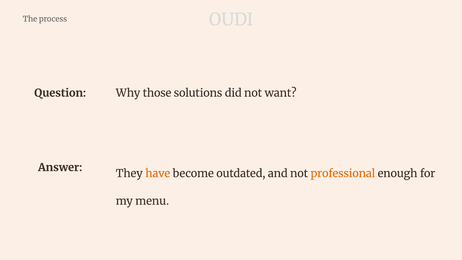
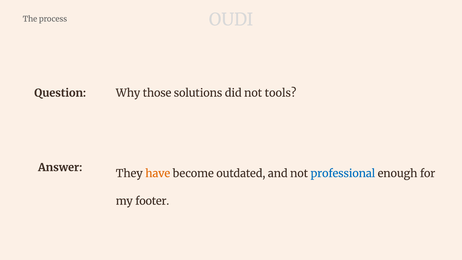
want: want -> tools (280, 93)
professional colour: orange -> blue (343, 173)
menu: menu -> footer (152, 201)
